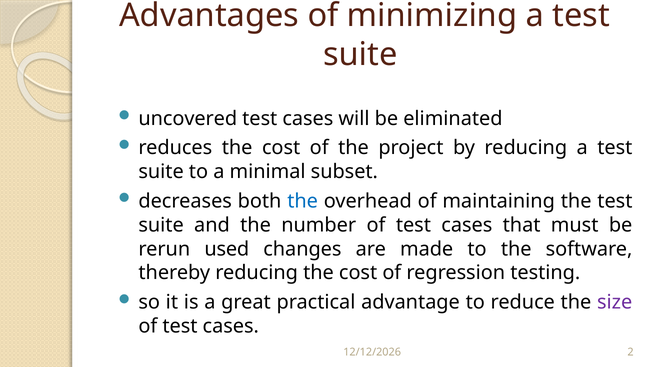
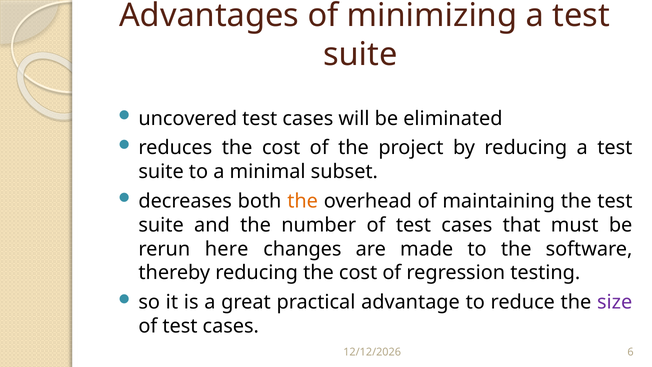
the colour: blue -> orange (303, 201)
used: used -> here (227, 249)
2: 2 -> 6 (630, 352)
